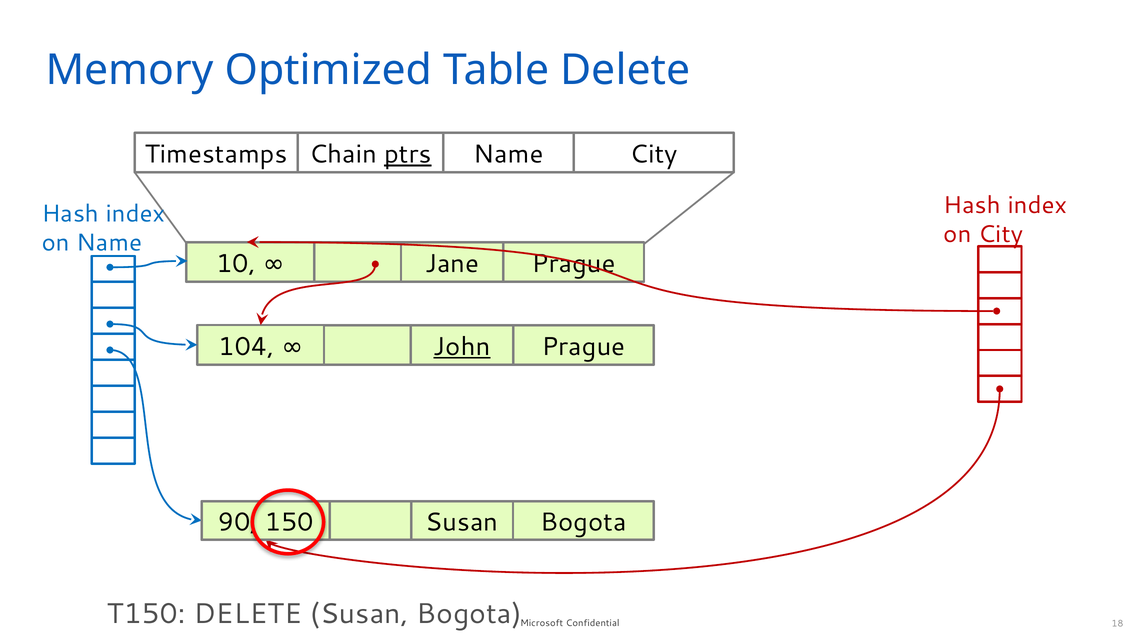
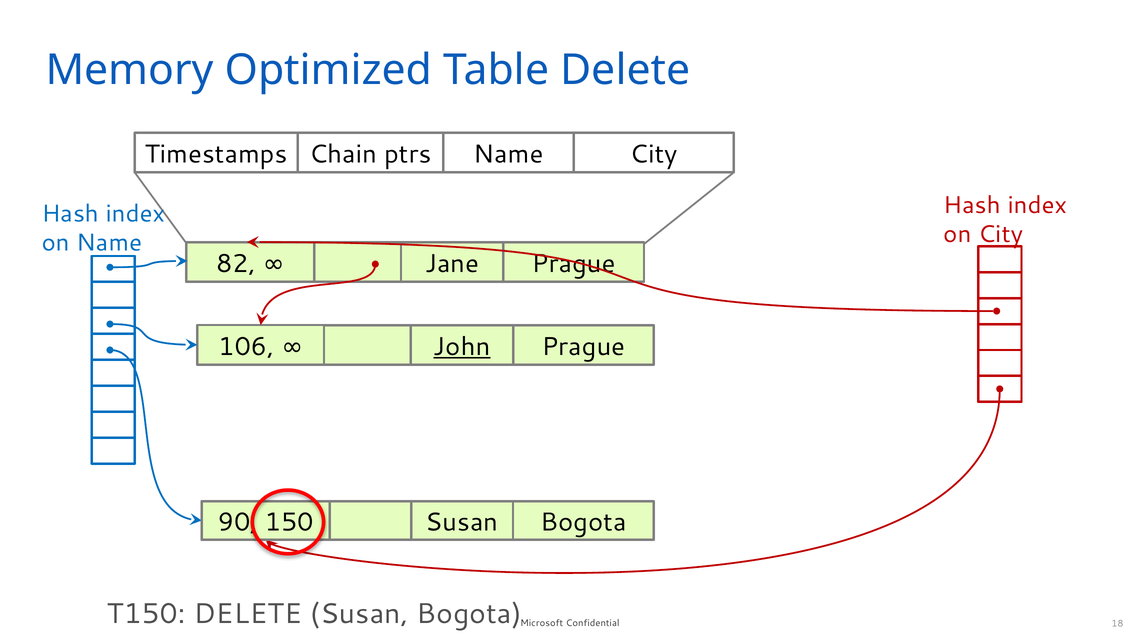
ptrs underline: present -> none (408, 154)
10: 10 -> 82 (236, 264)
104: 104 -> 106 (246, 347)
